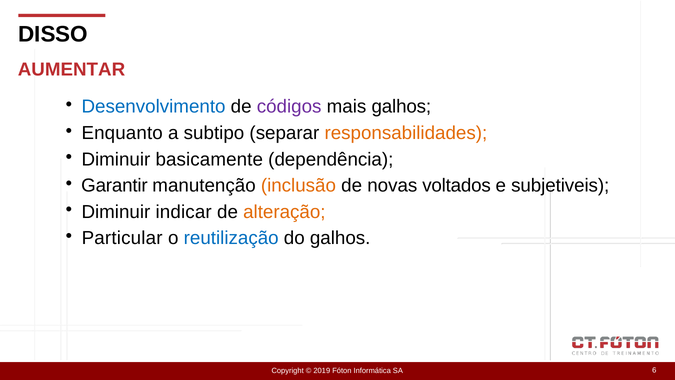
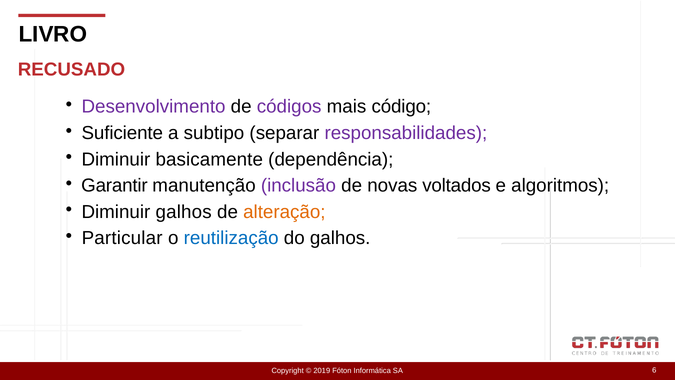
DISSO: DISSO -> LIVRO (53, 35)
AUMENTAR: AUMENTAR -> RECUSADO (71, 69)
Desenvolvimento colour: blue -> purple (154, 107)
mais galhos: galhos -> código (401, 107)
Enquanto: Enquanto -> Suficiente (122, 133)
responsabilidades colour: orange -> purple (406, 133)
inclusão colour: orange -> purple (298, 185)
subjetiveis: subjetiveis -> algoritmos (560, 185)
Diminuir indicar: indicar -> galhos (184, 212)
